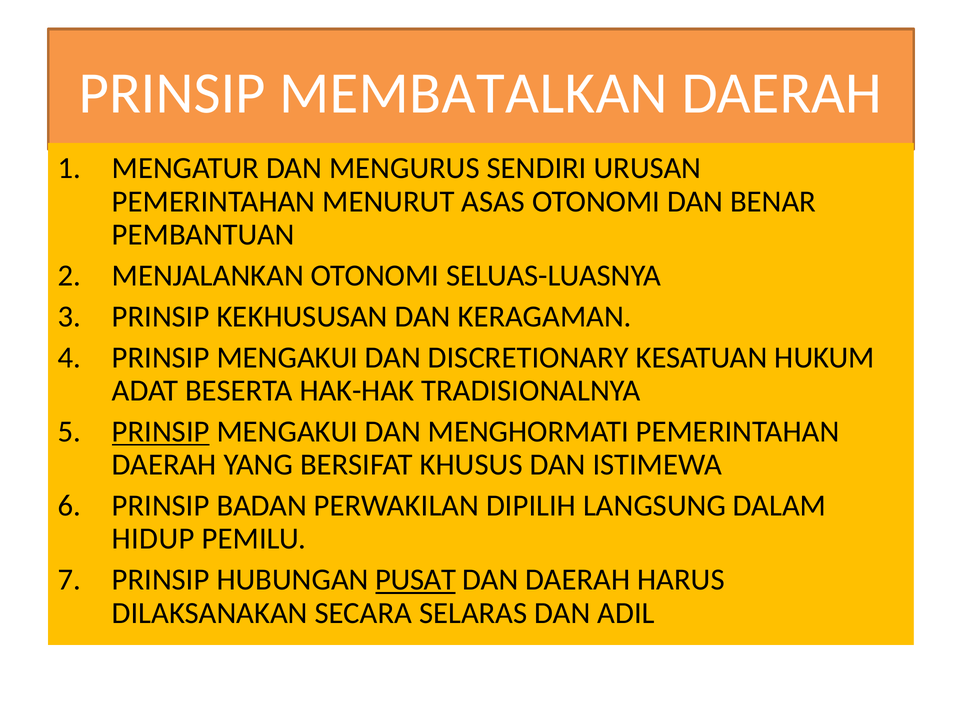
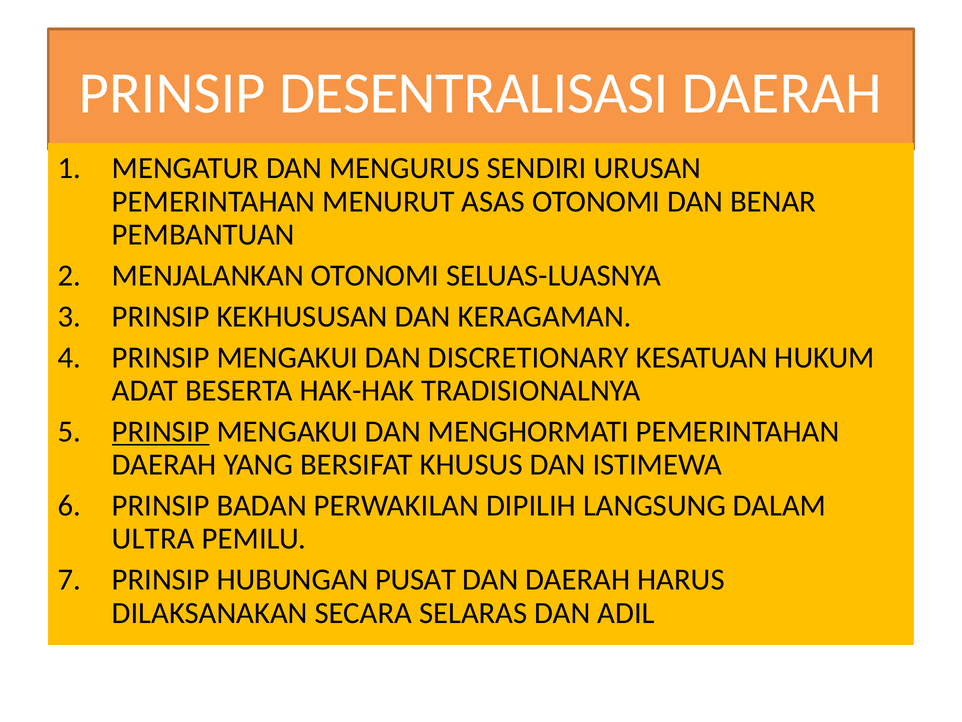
MEMBATALKAN: MEMBATALKAN -> DESENTRALISASI (474, 93)
HIDUP: HIDUP -> ULTRA (153, 538)
PUSAT underline: present -> none (416, 579)
